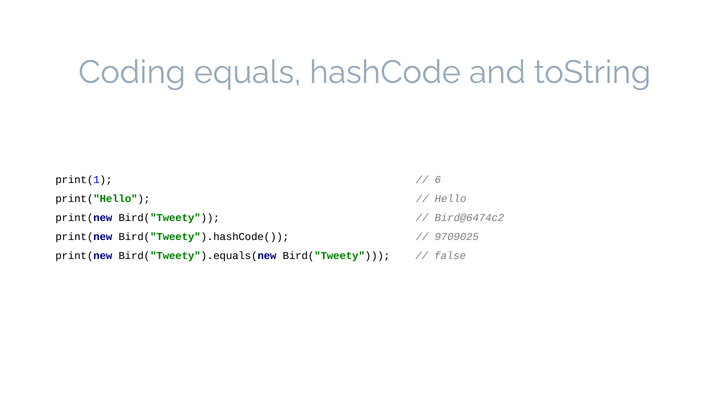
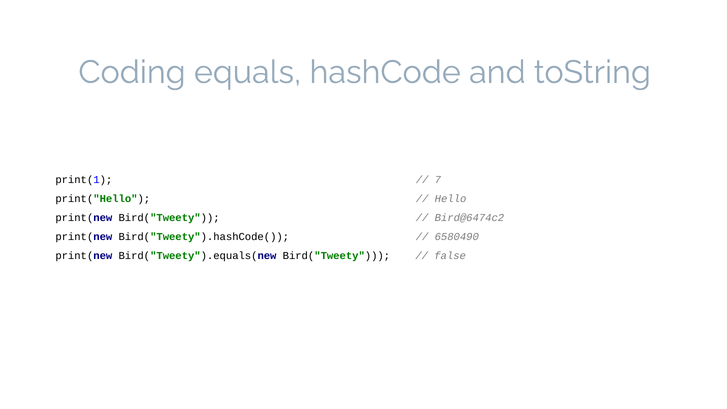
6: 6 -> 7 (438, 180)
9709025: 9709025 -> 6580490 (457, 237)
